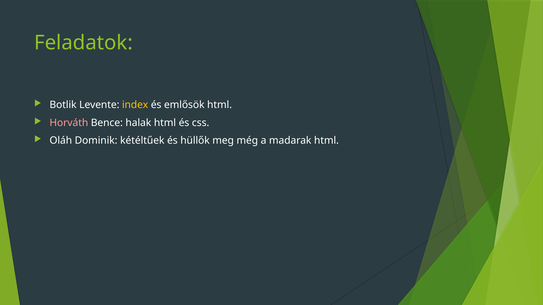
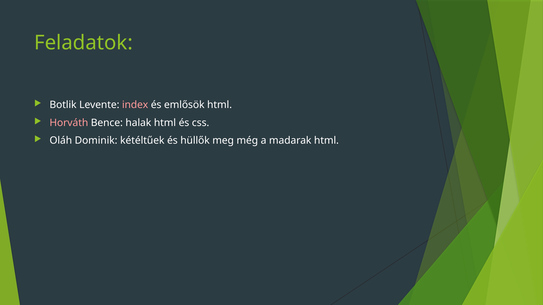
index colour: yellow -> pink (135, 105)
